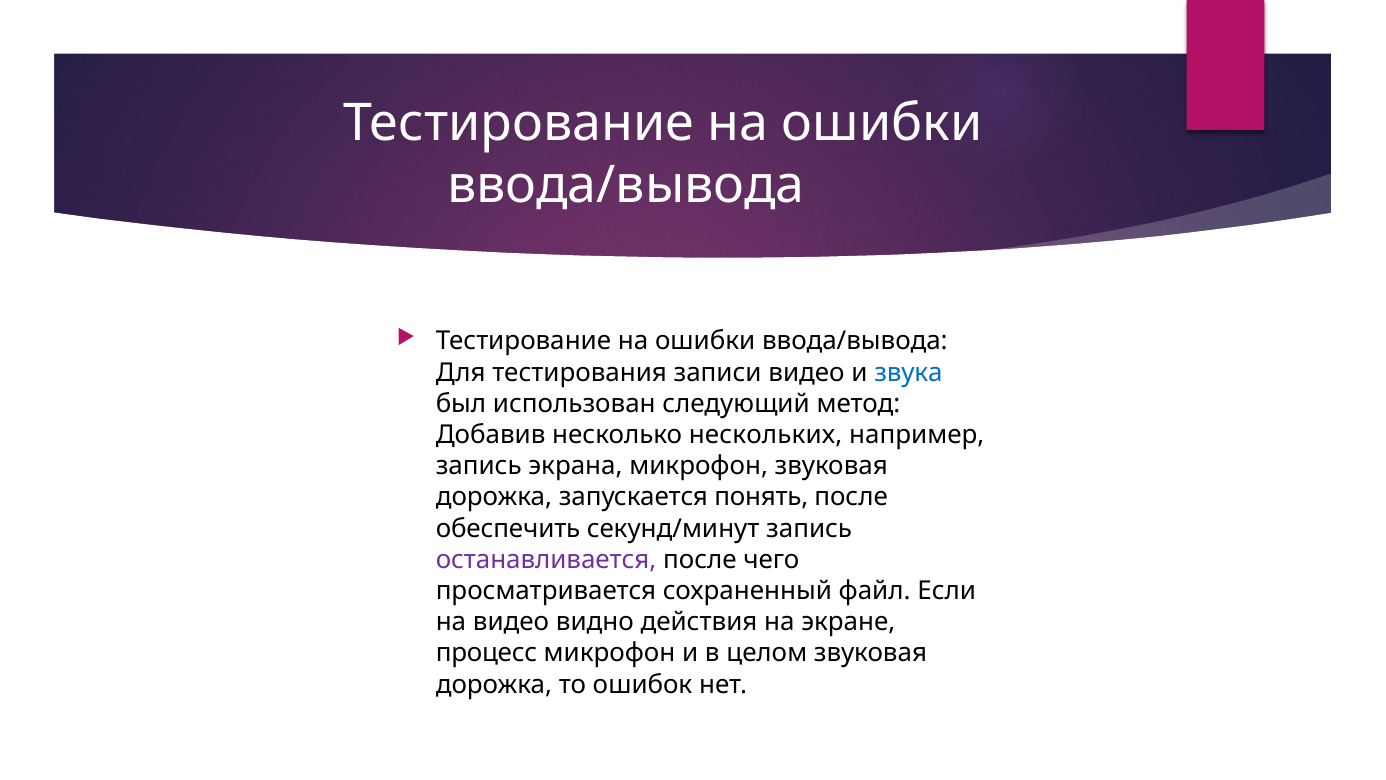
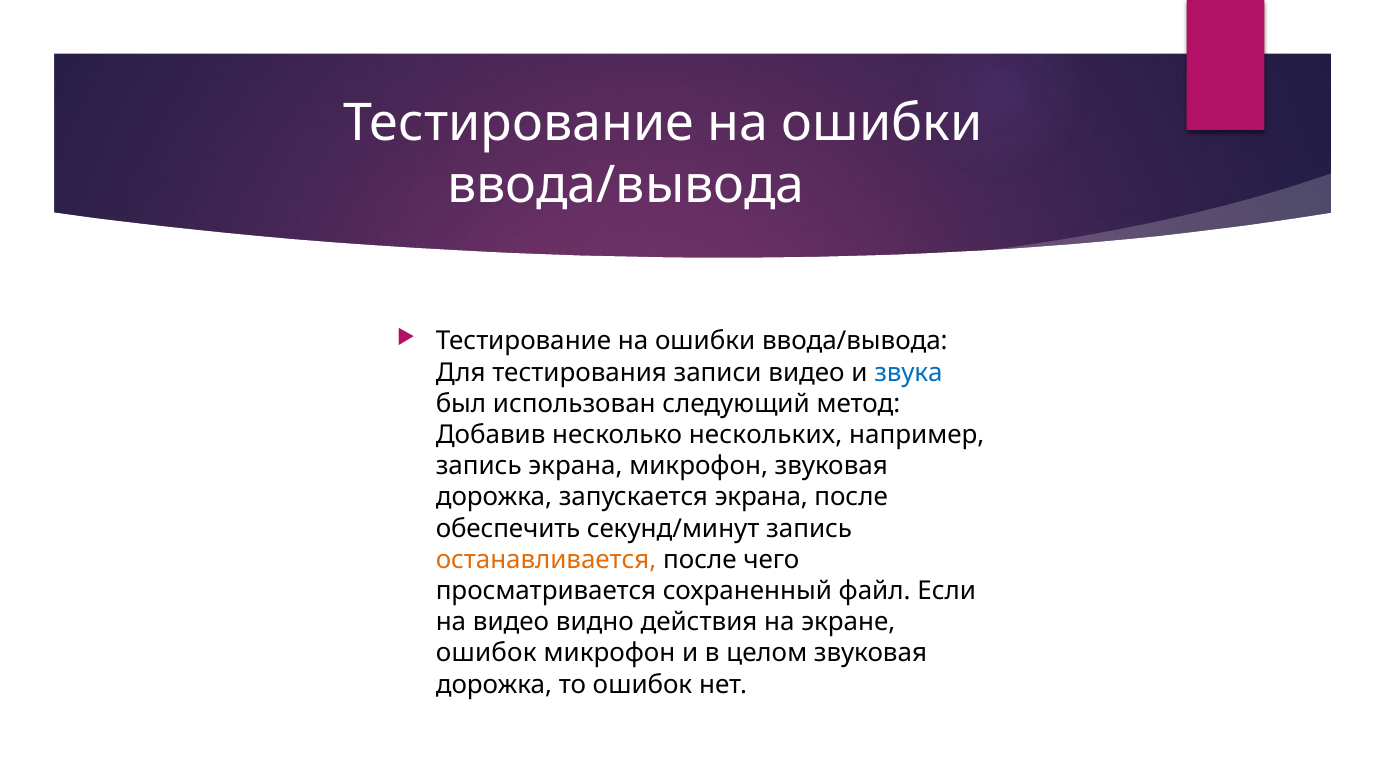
запускается понять: понять -> экрана (761, 497)
останавливается colour: purple -> orange (546, 559)
процесс: процесс -> ошибок (486, 653)
